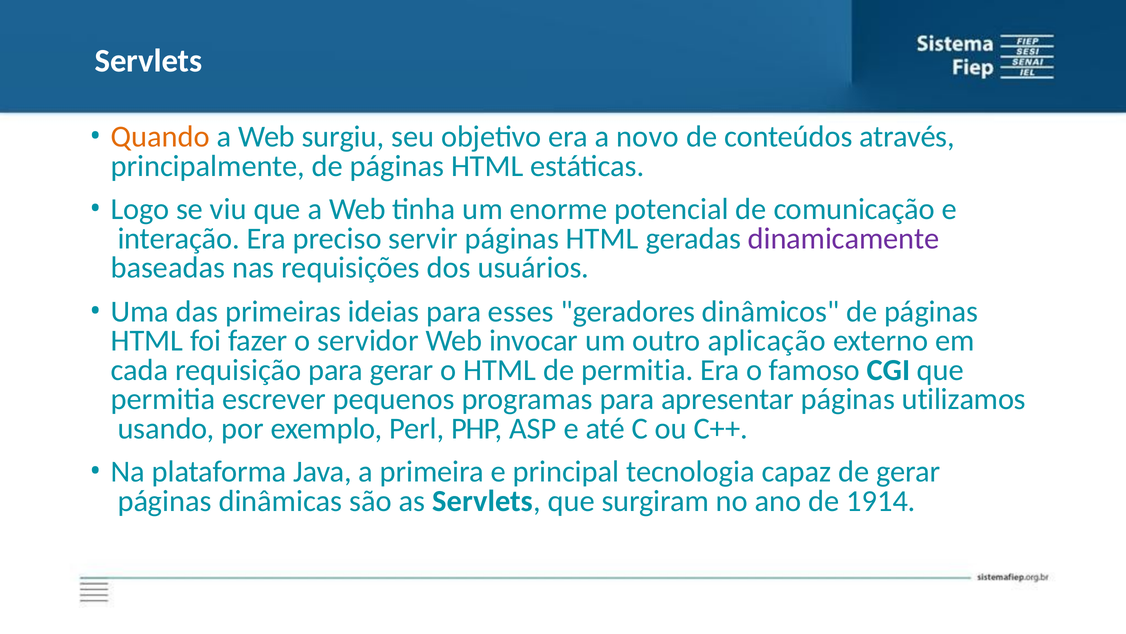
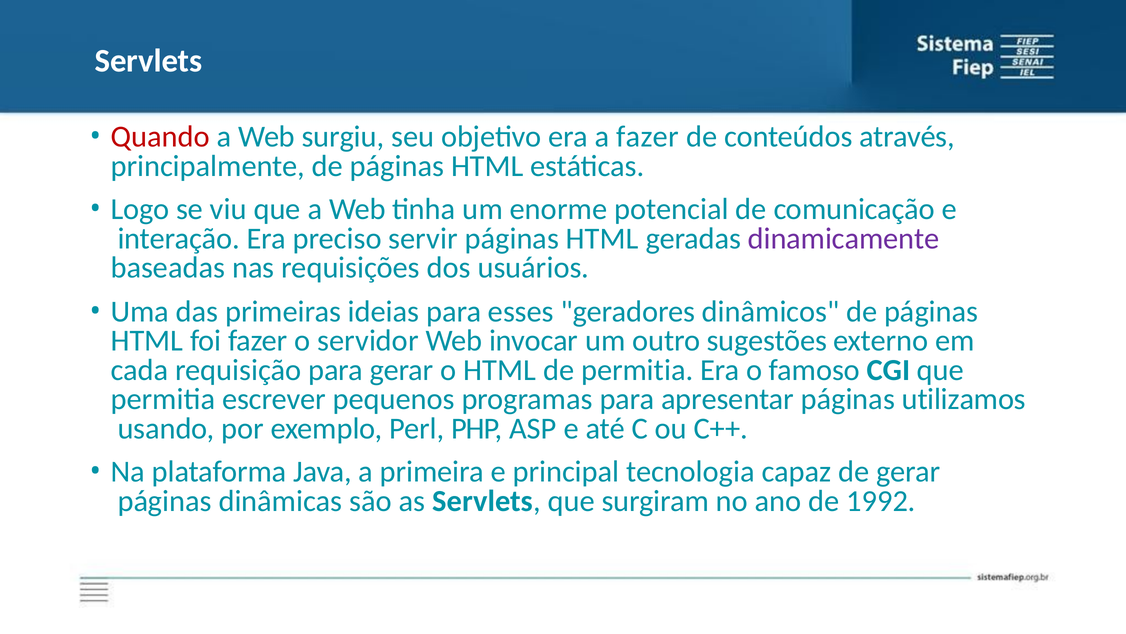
Quando colour: orange -> red (160, 137)
a novo: novo -> fazer (647, 137)
aplicação: aplicação -> sugestões (767, 341)
1914: 1914 -> 1992 (881, 501)
